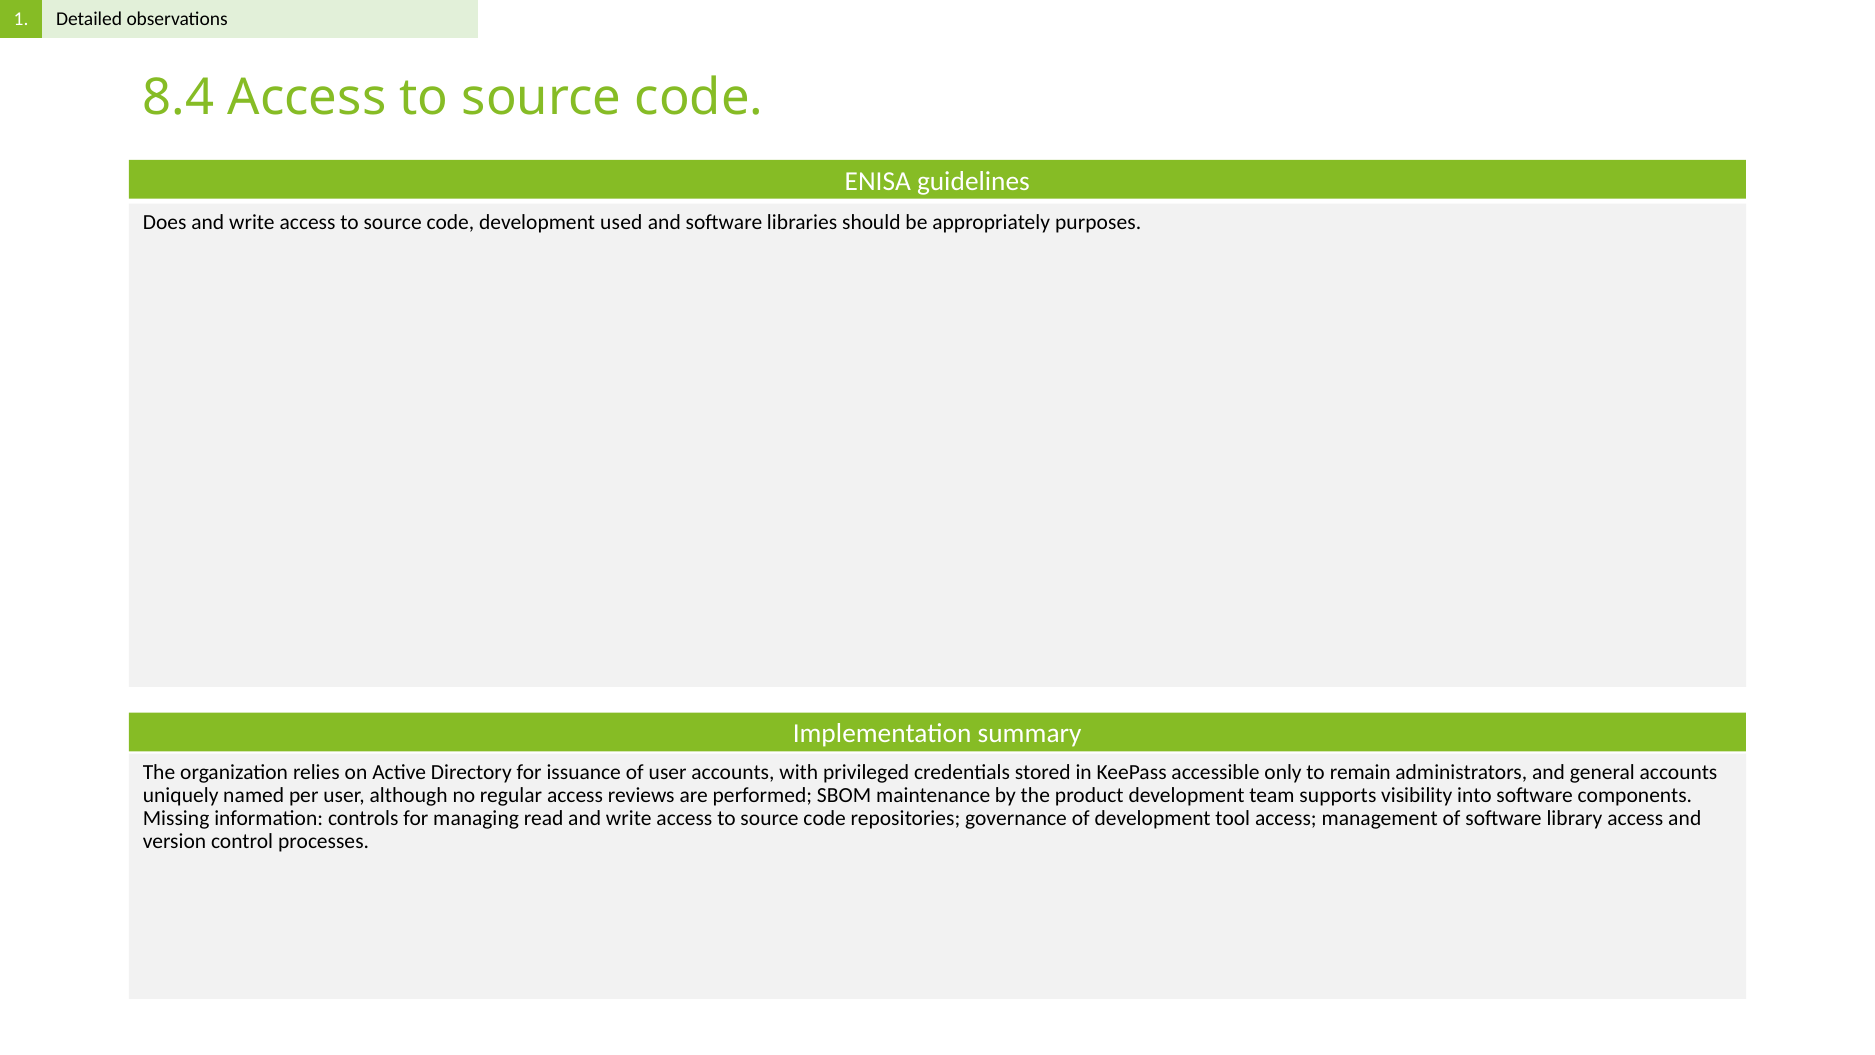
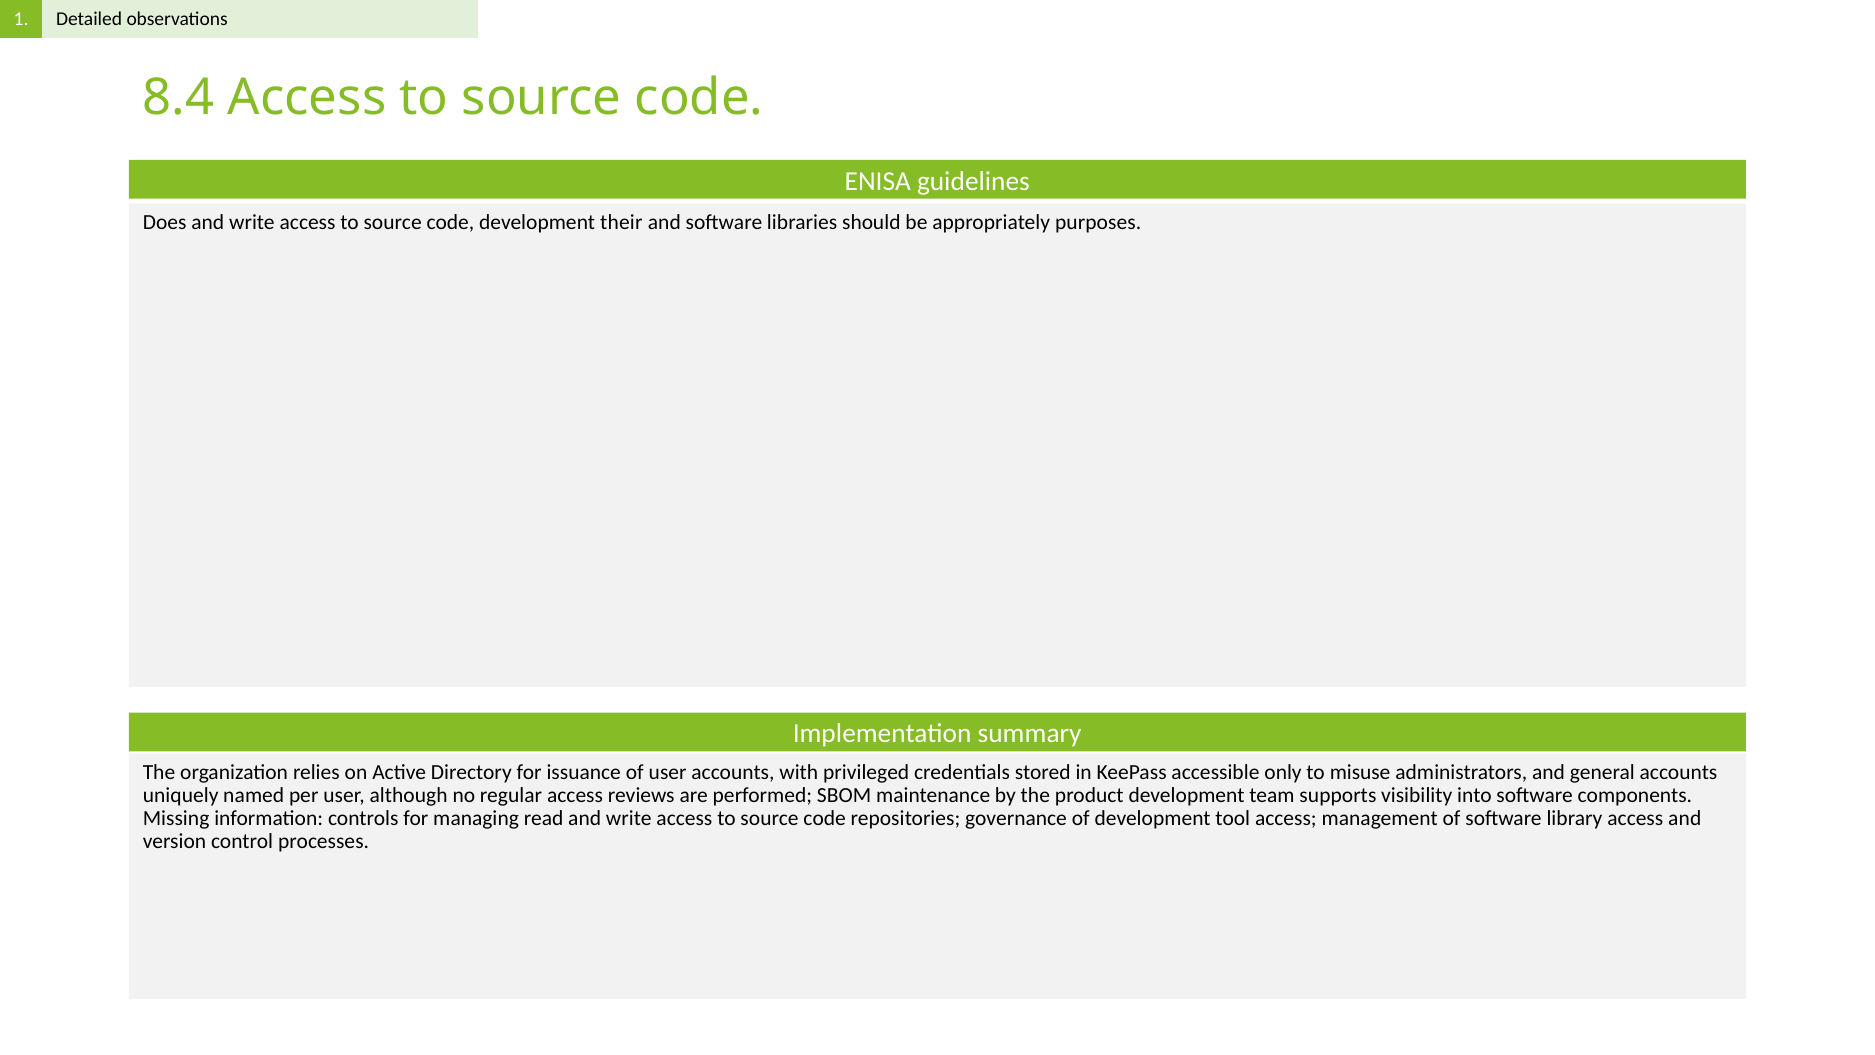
used: used -> their (621, 222)
remain: remain -> misuse (1360, 772)
